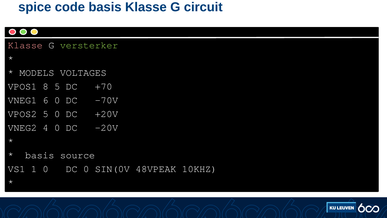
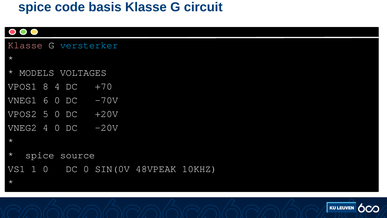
versterker colour: light green -> light blue (89, 45)
8 5: 5 -> 4 (57, 86)
basis: basis -> spice (40, 155)
